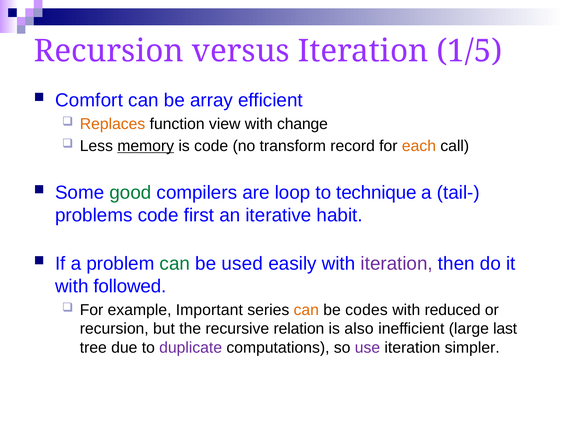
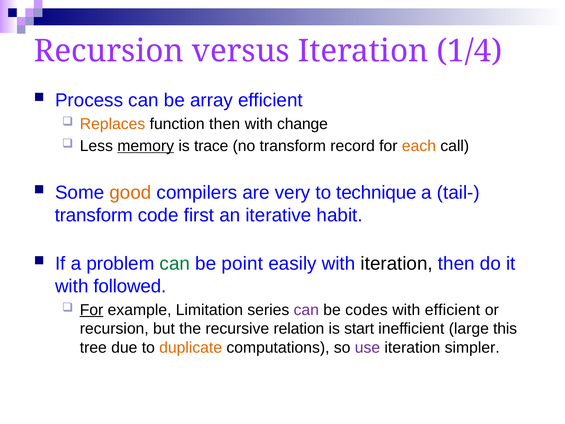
1/5: 1/5 -> 1/4 (469, 51)
Comfort: Comfort -> Process (89, 100)
function view: view -> then (225, 124)
is code: code -> trace (211, 146)
good colour: green -> orange (130, 192)
loop: loop -> very (293, 192)
problems: problems -> transform (94, 215)
used: used -> point (242, 263)
iteration colour: purple -> black (397, 263)
For underline: none -> present (92, 310)
Important: Important -> Limitation (209, 310)
can colour: orange -> purple (306, 310)
with reduced: reduced -> efficient (452, 310)
also: also -> start (359, 329)
last: last -> this (505, 329)
duplicate colour: purple -> orange (191, 347)
